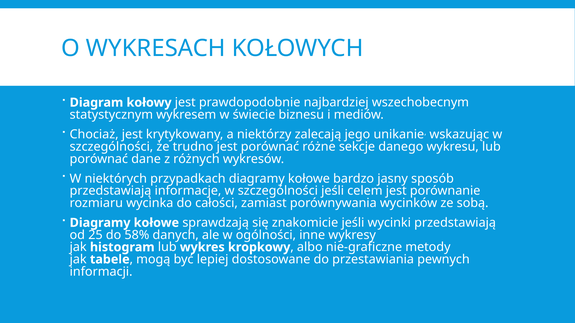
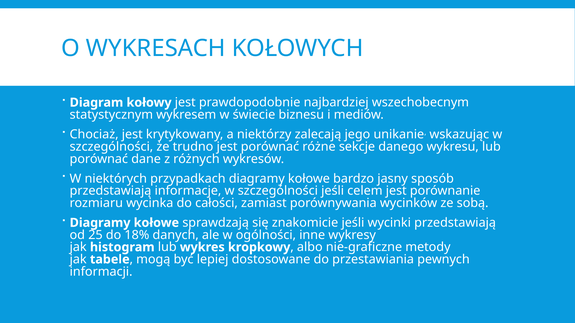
58%: 58% -> 18% (137, 235)
